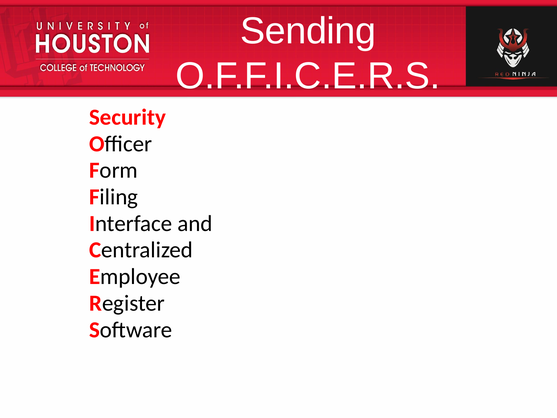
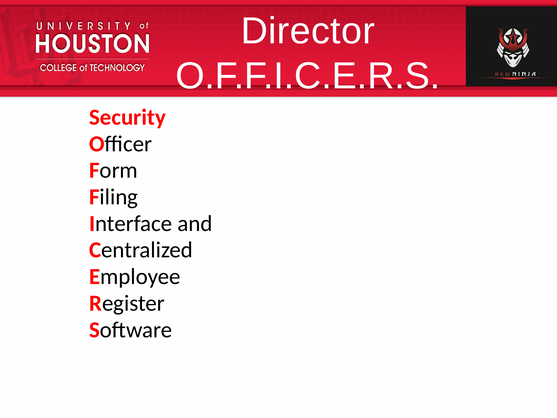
Sending: Sending -> Director (308, 31)
